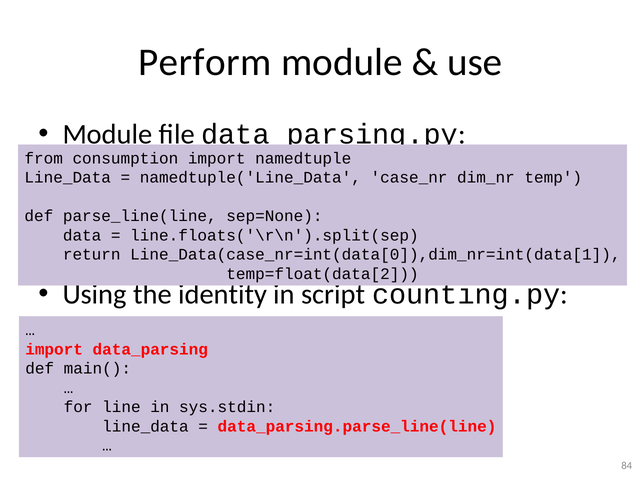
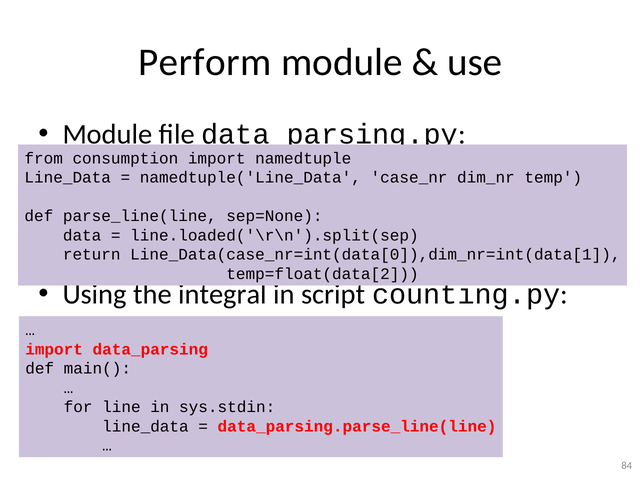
line.floats('\r\n').split(sep: line.floats('\r\n').split(sep -> line.loaded('\r\n').split(sep (274, 235)
identity: identity -> integral (223, 294)
